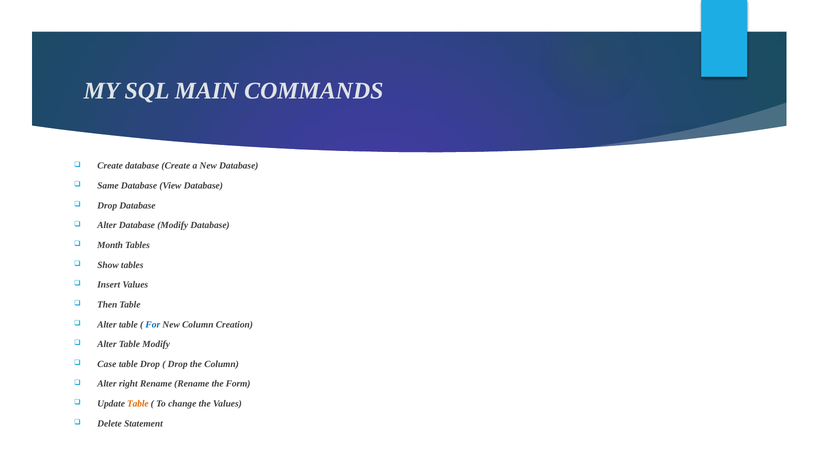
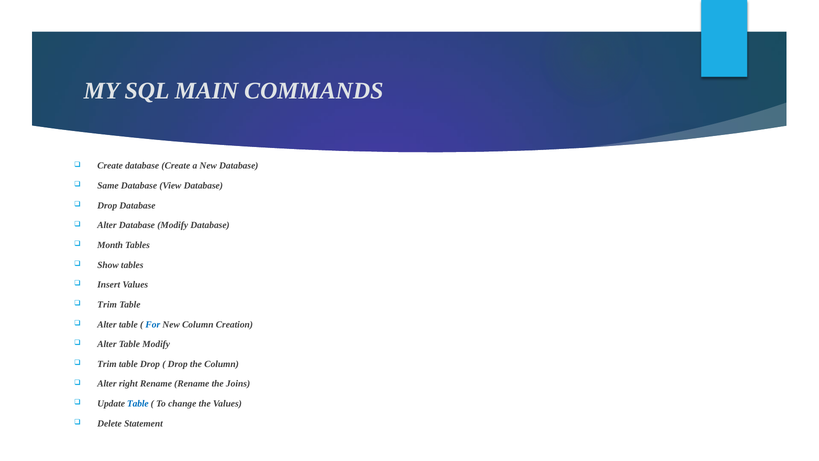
Then: Then -> Trim (107, 304)
Case: Case -> Trim (107, 364)
Form: Form -> Joins (238, 384)
Table colour: orange -> blue (138, 403)
